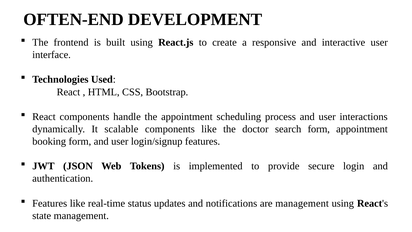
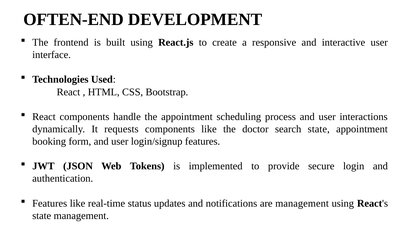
scalable: scalable -> requests (121, 129)
search form: form -> state (319, 129)
